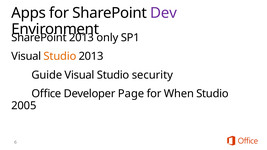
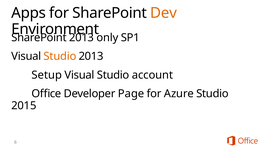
Dev colour: purple -> orange (164, 13)
Guide: Guide -> Setup (47, 75)
security: security -> account (152, 75)
When: When -> Azure (179, 94)
2005: 2005 -> 2015 (24, 106)
